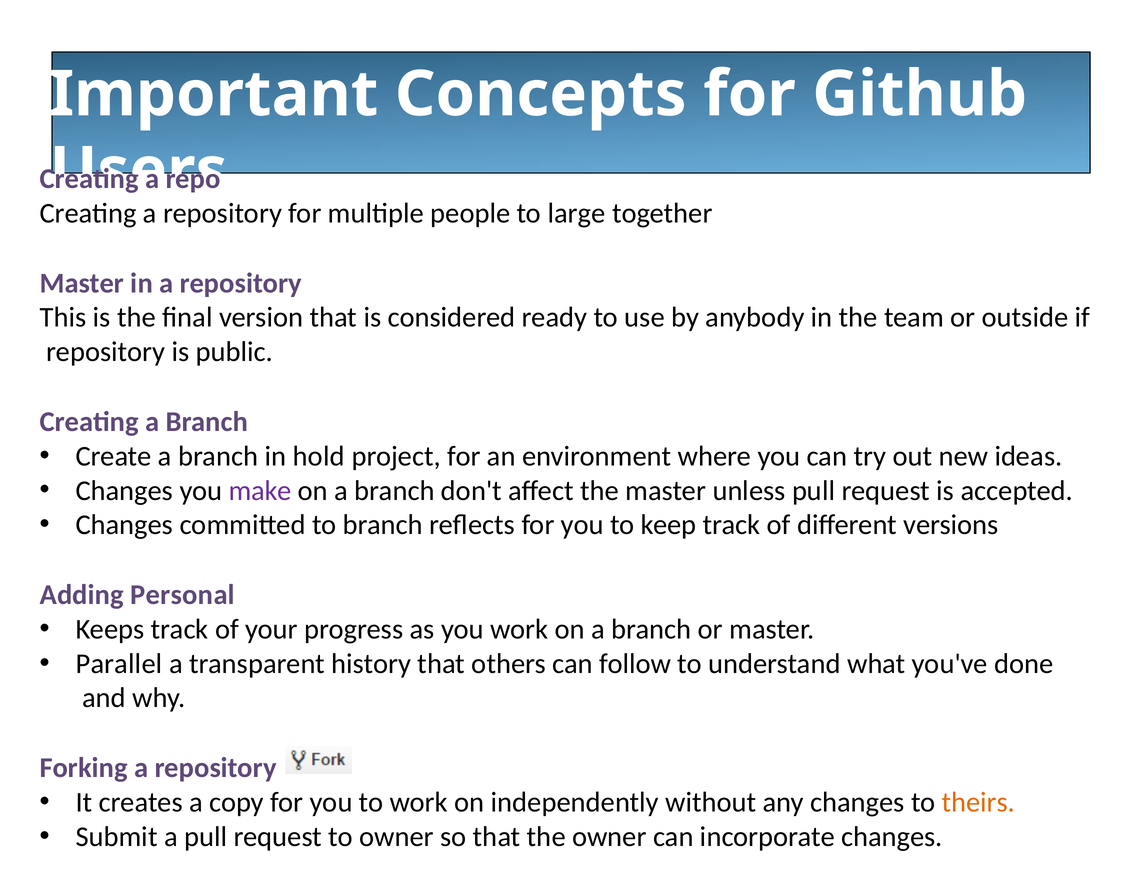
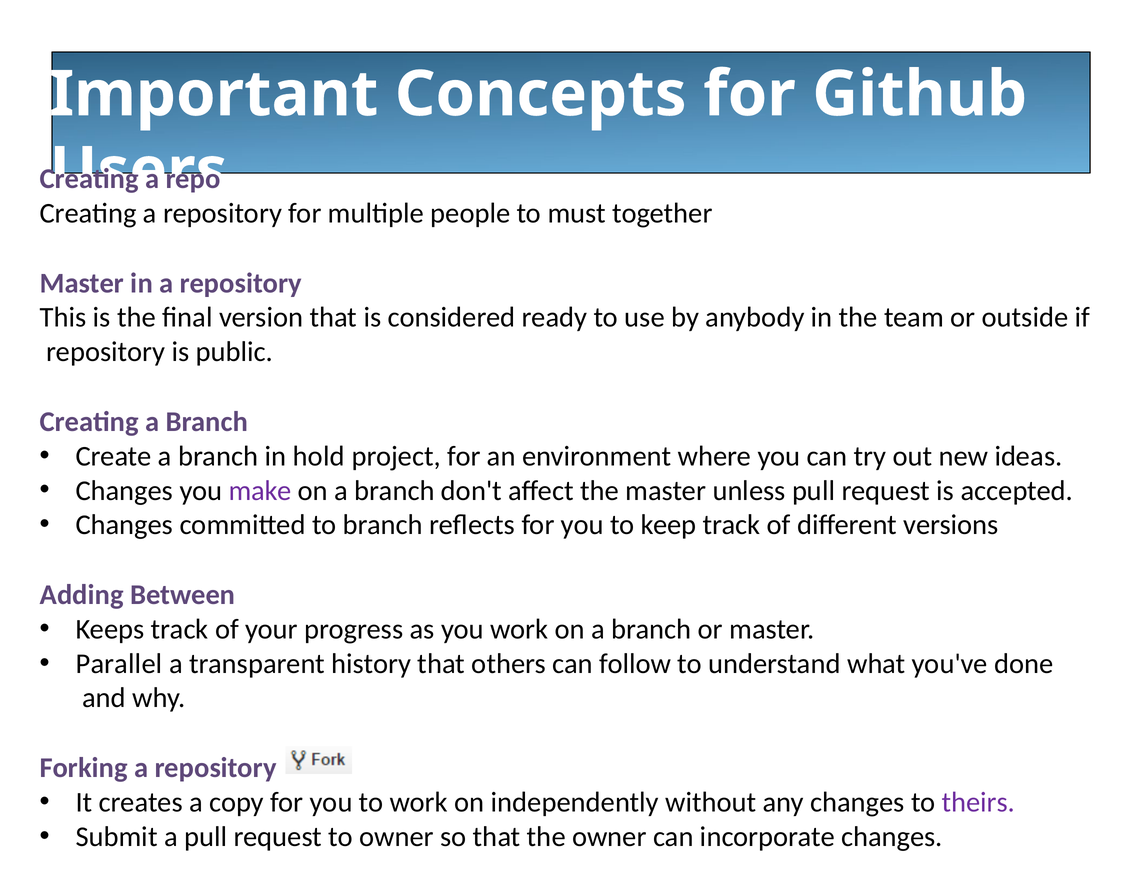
large: large -> must (577, 213)
Personal: Personal -> Between (183, 595)
theirs colour: orange -> purple (978, 802)
